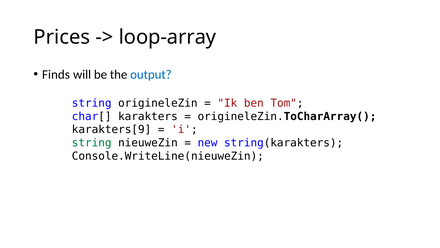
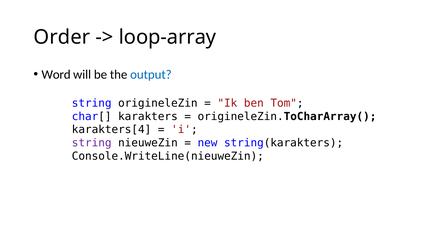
Prices: Prices -> Order (62, 37)
Finds: Finds -> Word (56, 74)
karakters[9: karakters[9 -> karakters[4 (112, 129)
string colour: green -> purple (92, 143)
